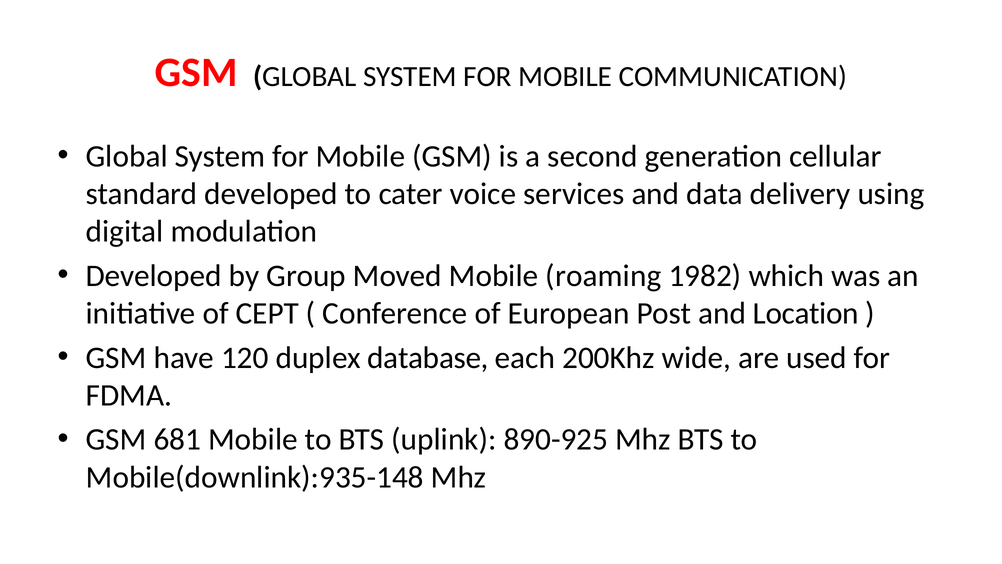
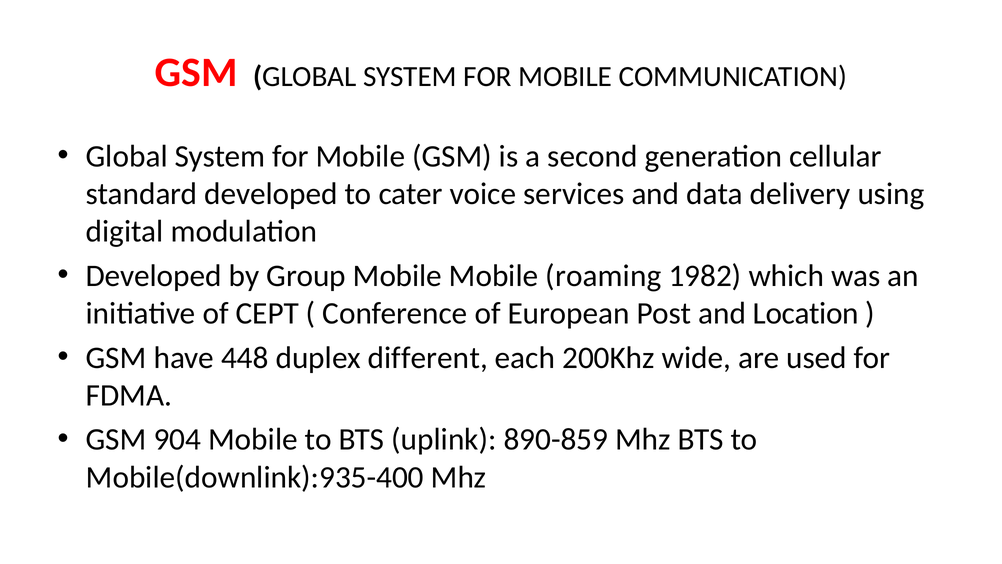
Group Moved: Moved -> Mobile (397, 276)
120: 120 -> 448 (245, 357)
database: database -> different (428, 357)
681: 681 -> 904 (177, 439)
890-925: 890-925 -> 890-859 (556, 439)
Mobile(downlink):935-148: Mobile(downlink):935-148 -> Mobile(downlink):935-400 (255, 477)
